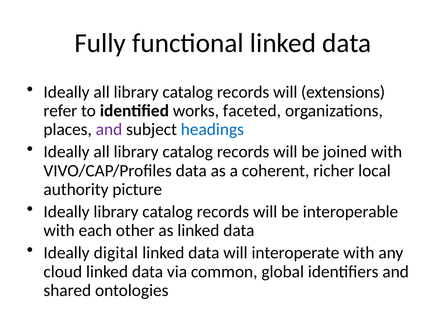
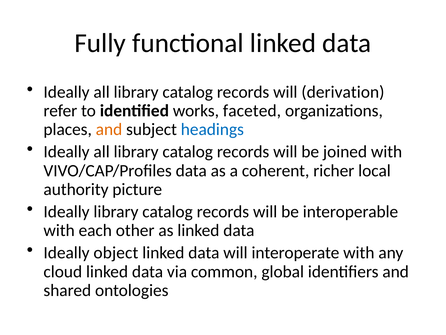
extensions: extensions -> derivation (343, 92)
and colour: purple -> orange (109, 129)
digital: digital -> object (116, 252)
